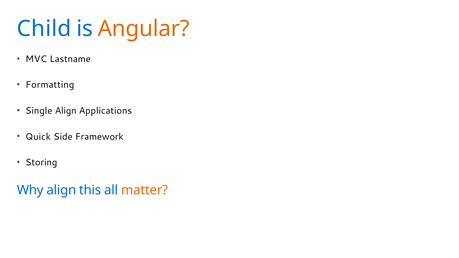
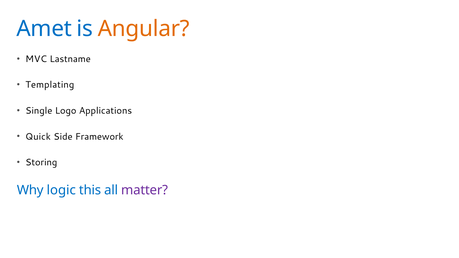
Child: Child -> Amet (44, 29)
Formatting: Formatting -> Templating (50, 85)
Single Align: Align -> Logo (66, 111)
Why align: align -> logic (61, 190)
matter colour: orange -> purple (144, 190)
